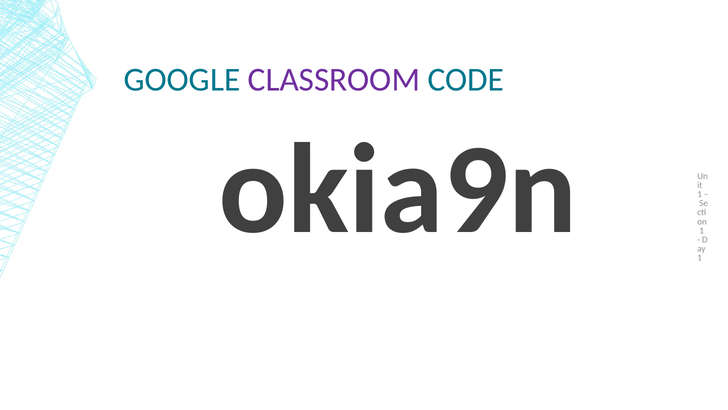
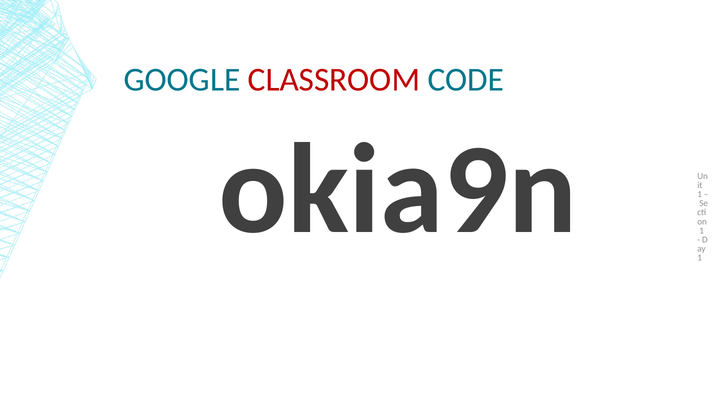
CLASSROOM colour: purple -> red (334, 80)
